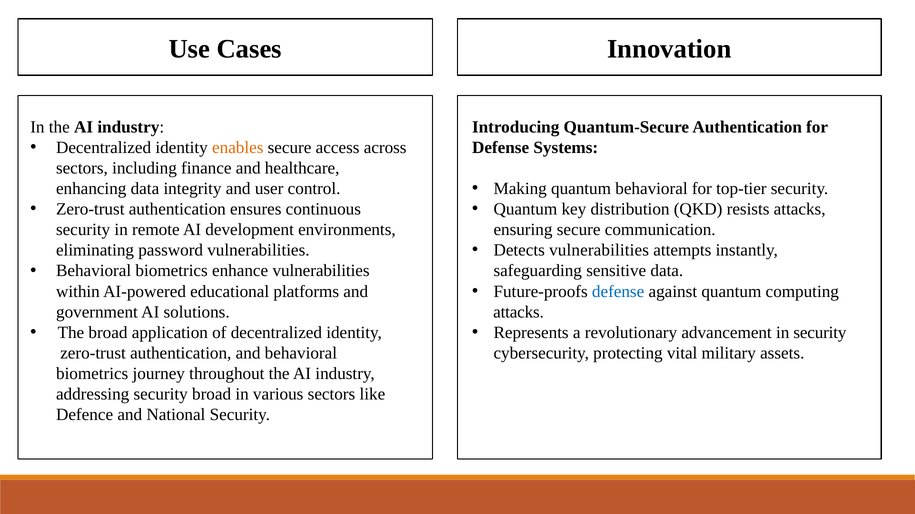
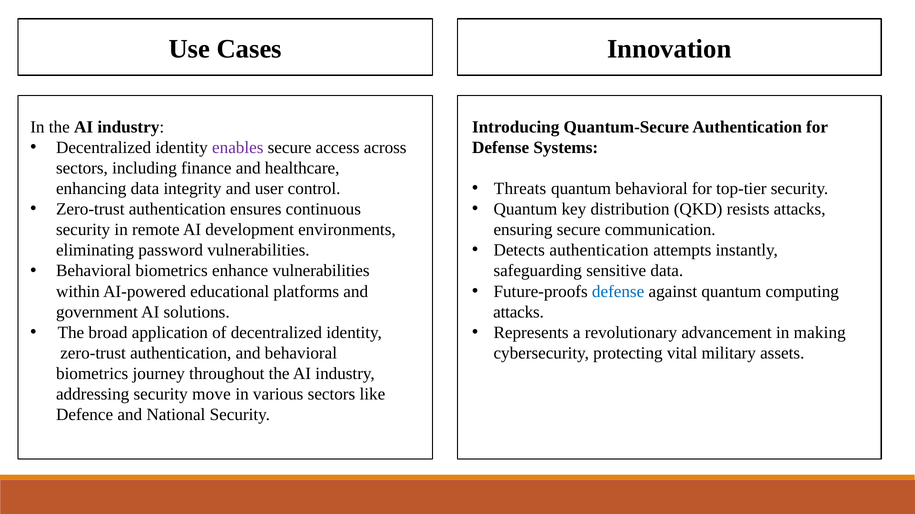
enables colour: orange -> purple (238, 148)
Making: Making -> Threats (520, 189)
Detects vulnerabilities: vulnerabilities -> authentication (599, 251)
in security: security -> making (820, 333)
security broad: broad -> move (211, 395)
